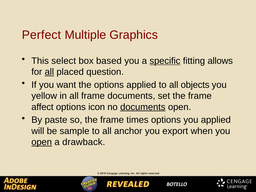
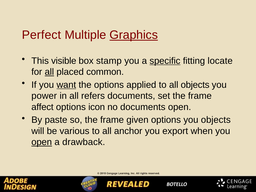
Graphics underline: none -> present (134, 35)
select: select -> visible (64, 61)
based: based -> stamp (109, 61)
allows: allows -> locate (220, 61)
question: question -> common (105, 72)
want underline: none -> present (66, 85)
yellow: yellow -> power (44, 96)
all frame: frame -> refers (93, 96)
documents underline: present -> none (143, 107)
times: times -> given (137, 120)
you applied: applied -> objects (216, 120)
sample: sample -> various (75, 131)
